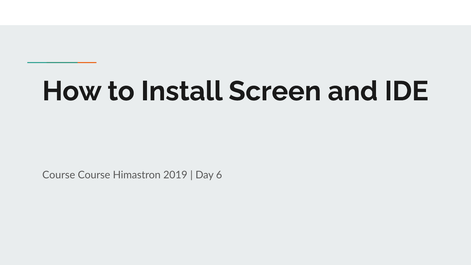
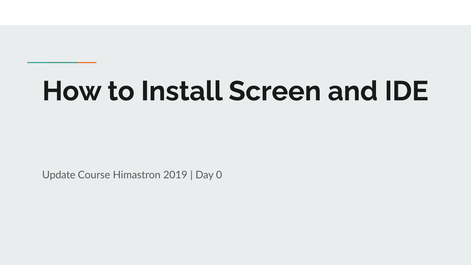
Course: Course -> Update (59, 175)
6: 6 -> 0 (219, 175)
